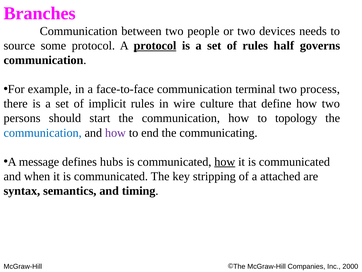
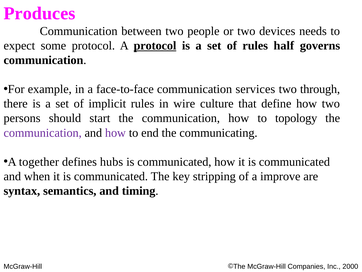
Branches: Branches -> Produces (40, 13)
source: source -> expect (19, 46)
terminal: terminal -> services (255, 89)
process: process -> through (320, 89)
communication colour: blue -> purple (43, 133)
message: message -> together (39, 161)
how underline: present -> none (225, 161)
attached: attached -> improve (280, 176)
